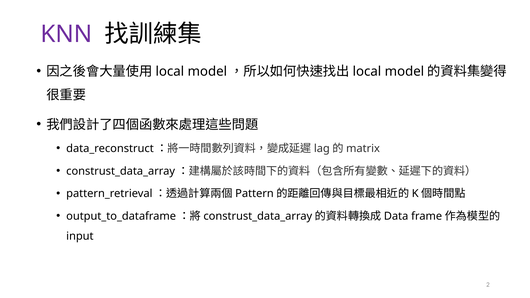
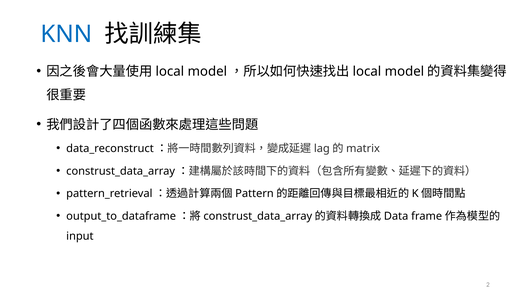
KNN colour: purple -> blue (66, 34)
